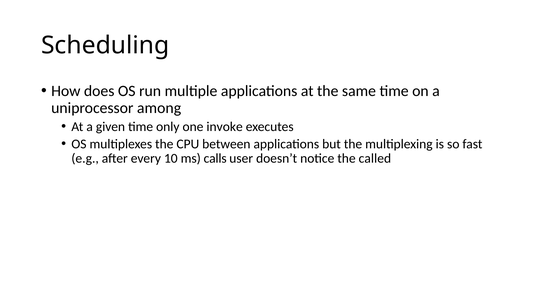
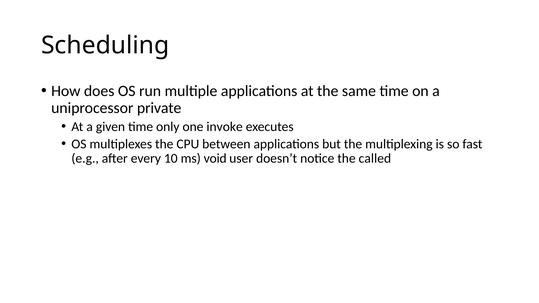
among: among -> private (159, 108)
calls: calls -> void (215, 159)
